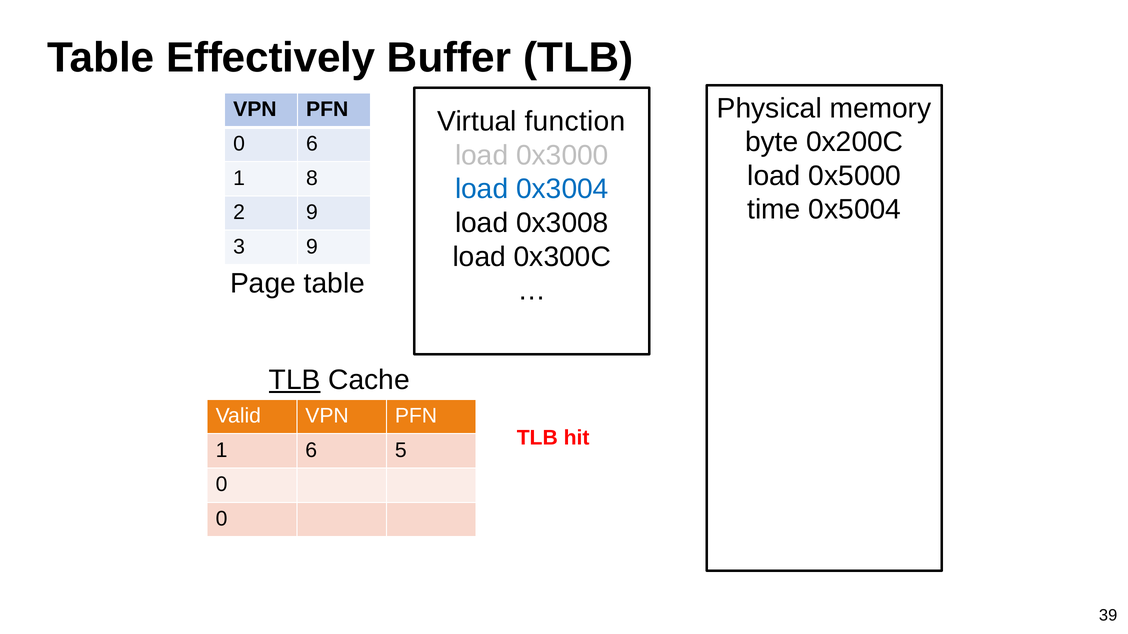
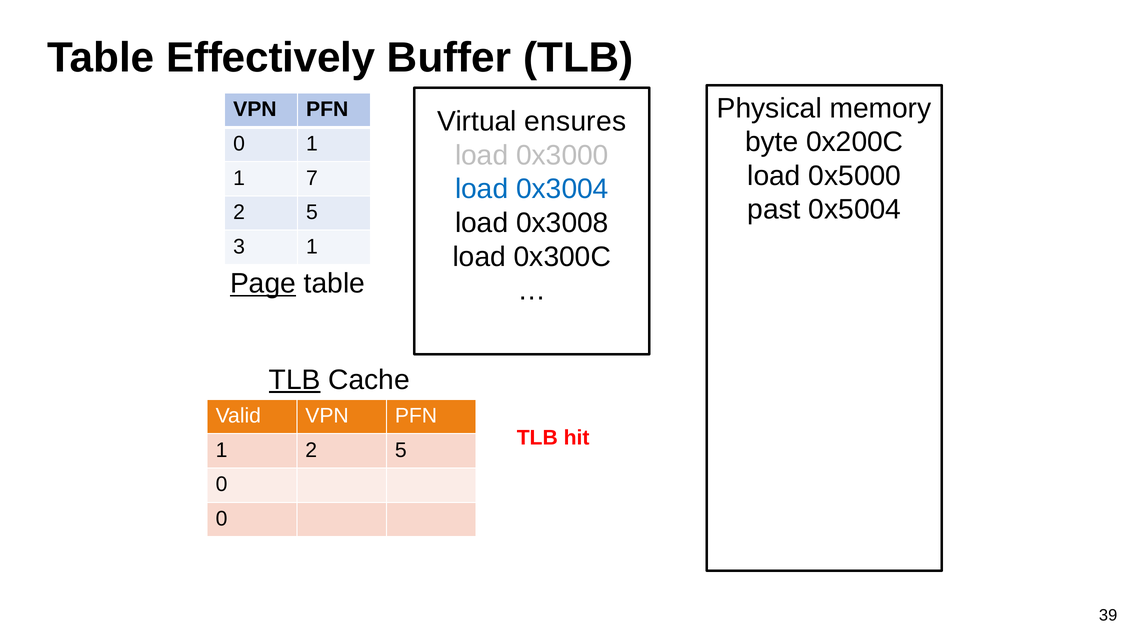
function: function -> ensures (575, 122)
0 6: 6 -> 1 (312, 144)
8: 8 -> 7 (312, 178)
time: time -> past (774, 210)
9: 9 -> 5 (312, 213)
3 9: 9 -> 1 (312, 247)
Page underline: none -> present (263, 284)
1 6: 6 -> 2 (311, 450)
